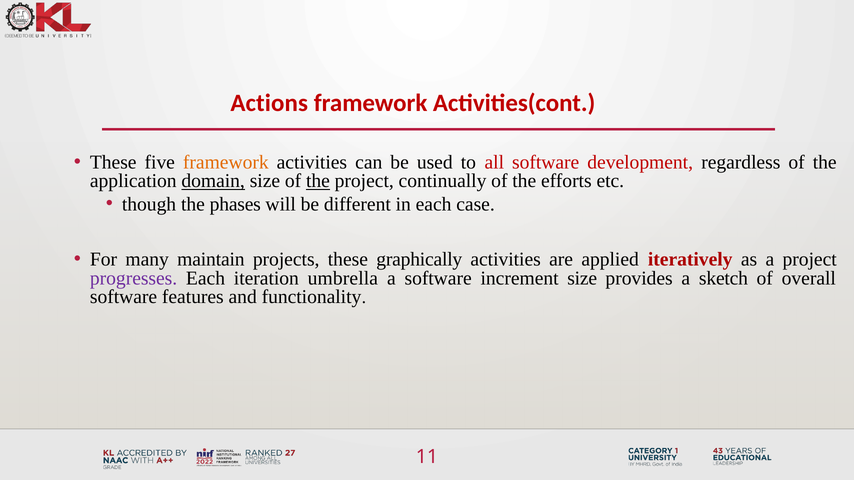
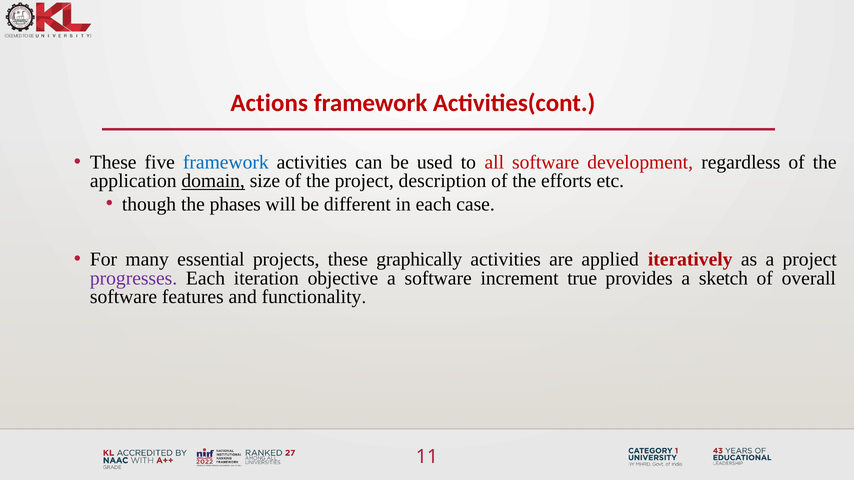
framework colour: orange -> blue (226, 162)
the underline: present -> none (318, 181)
continually: continually -> description (442, 181)
maintain: maintain -> essential (211, 260)
umbrella: umbrella -> objective (343, 278)
increment size: size -> true (582, 278)
